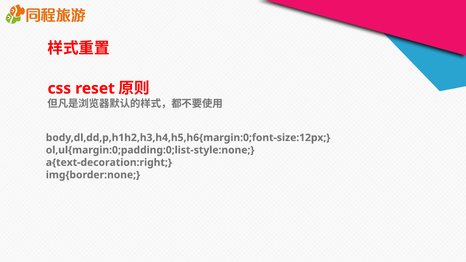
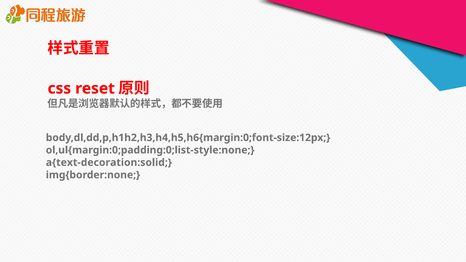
a{text-decoration:right: a{text-decoration:right -> a{text-decoration:solid (109, 163)
